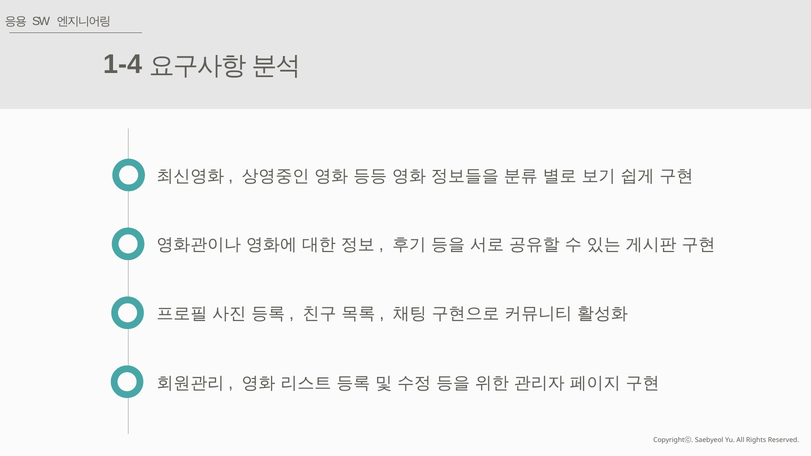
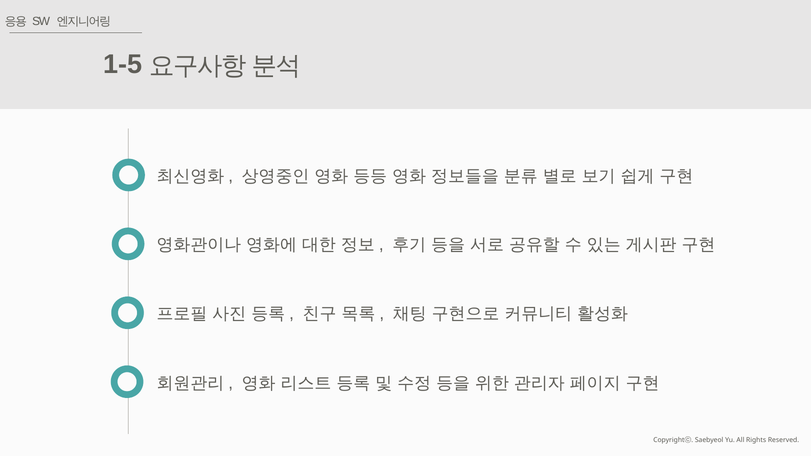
1-4: 1-4 -> 1-5 (123, 64)
